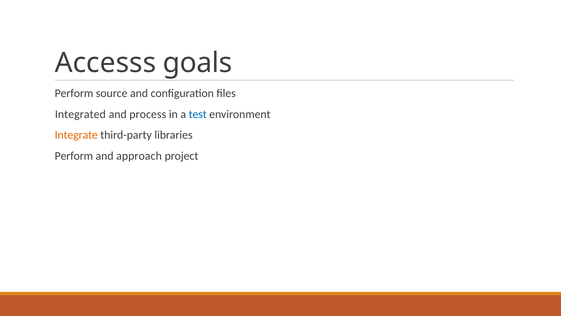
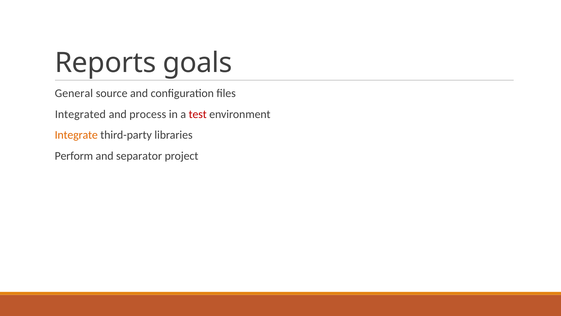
Accesss: Accesss -> Reports (106, 63)
Perform: Perform -> General (74, 93)
test colour: blue -> red (198, 114)
approach: approach -> separator (139, 156)
